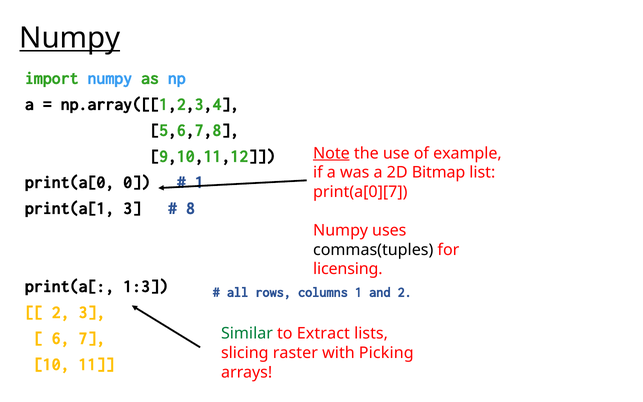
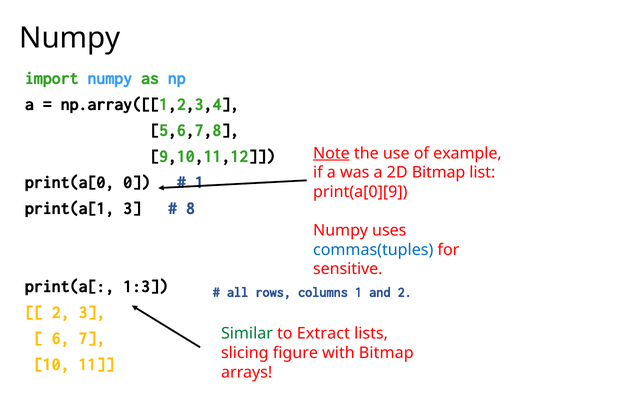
Numpy underline: present -> none (70, 38)
print(a[0][7: print(a[0][7 -> print(a[0][9 (360, 192)
commas(tuples colour: black -> blue (373, 250)
licensing: licensing -> sensitive (348, 269)
raster: raster -> figure (295, 353)
with Picking: Picking -> Bitmap (386, 353)
